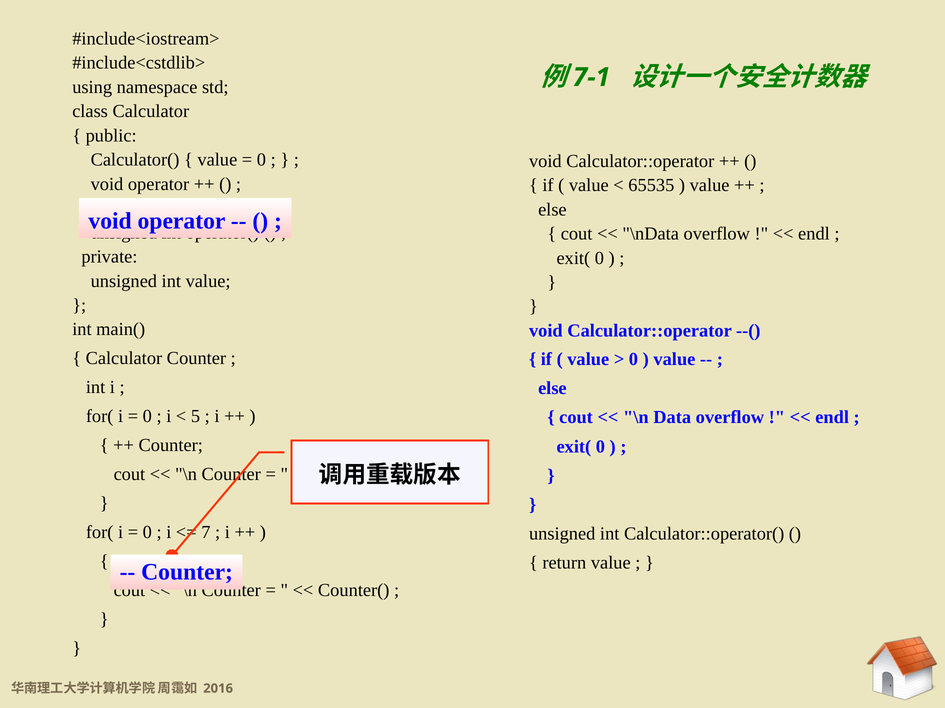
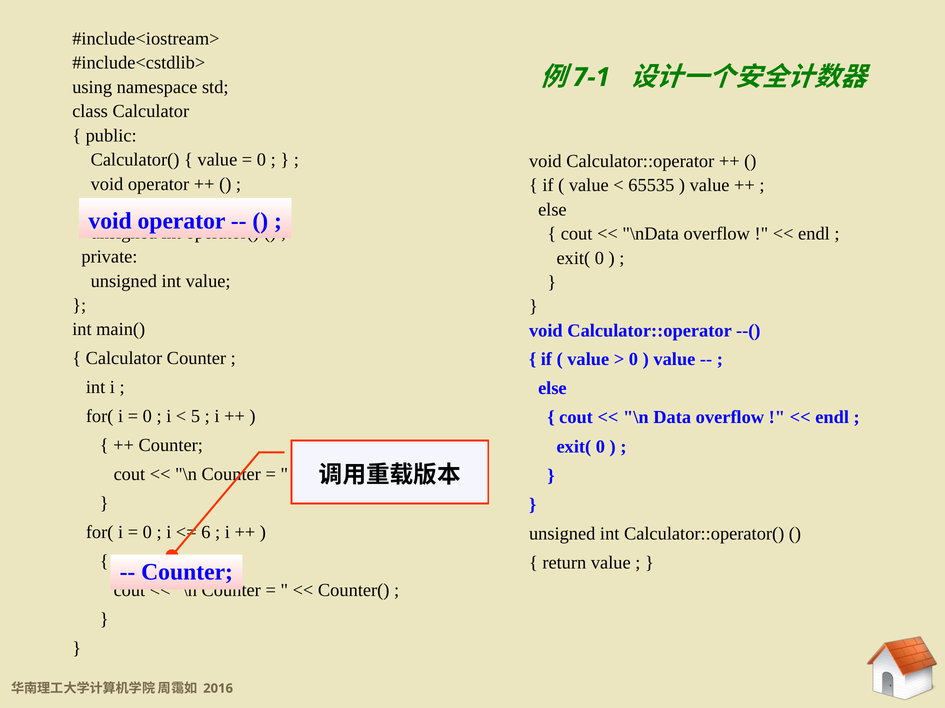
7: 7 -> 6 (206, 533)
